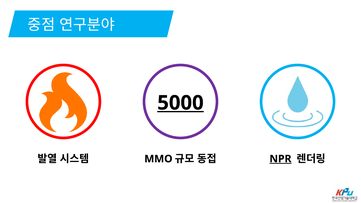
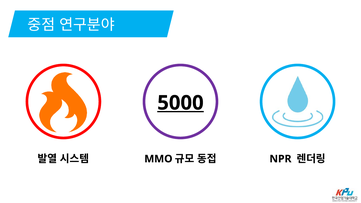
NPR underline: present -> none (280, 159)
